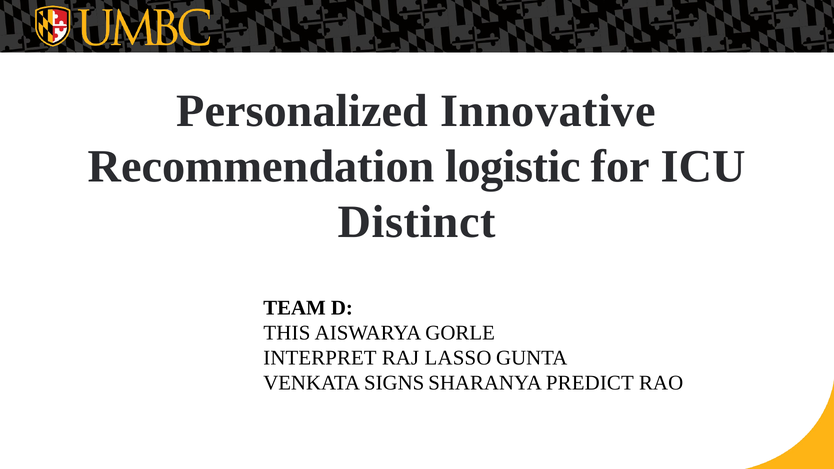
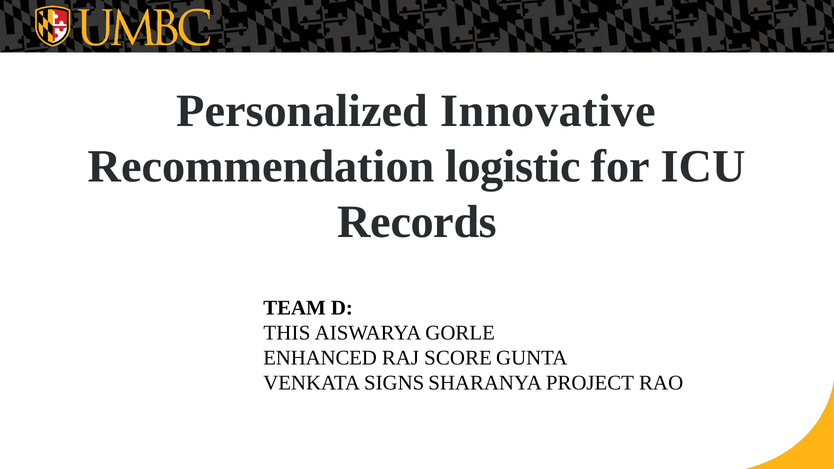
Distinct: Distinct -> Records (417, 222)
INTERPRET: INTERPRET -> ENHANCED (320, 358)
LASSO: LASSO -> SCORE (458, 358)
PREDICT: PREDICT -> PROJECT (590, 383)
